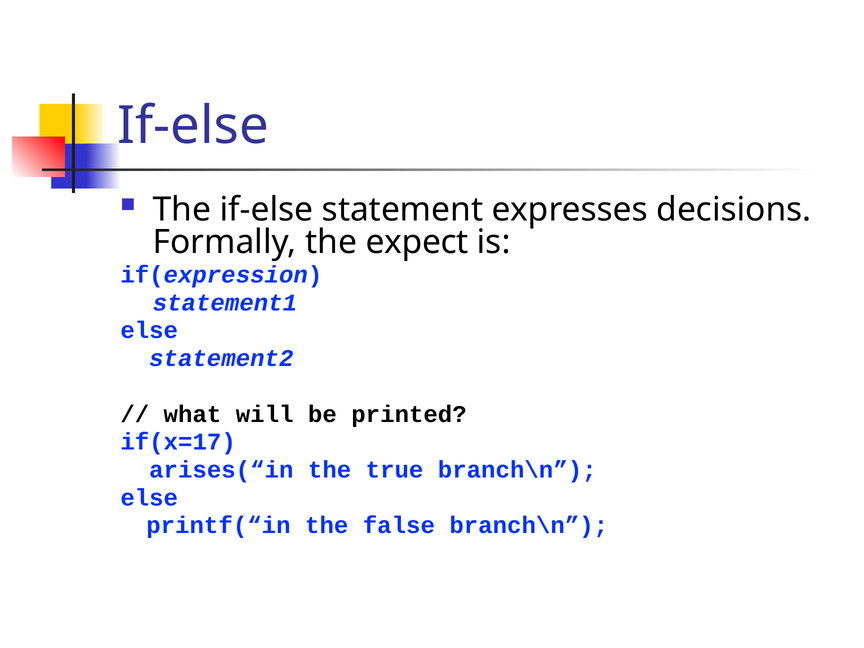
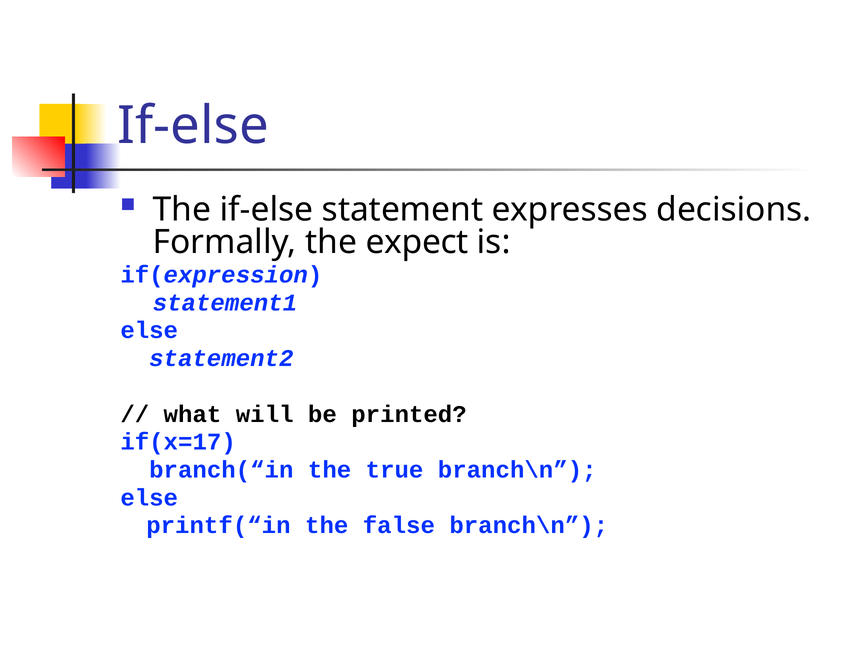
arises(“in: arises(“in -> branch(“in (221, 470)
